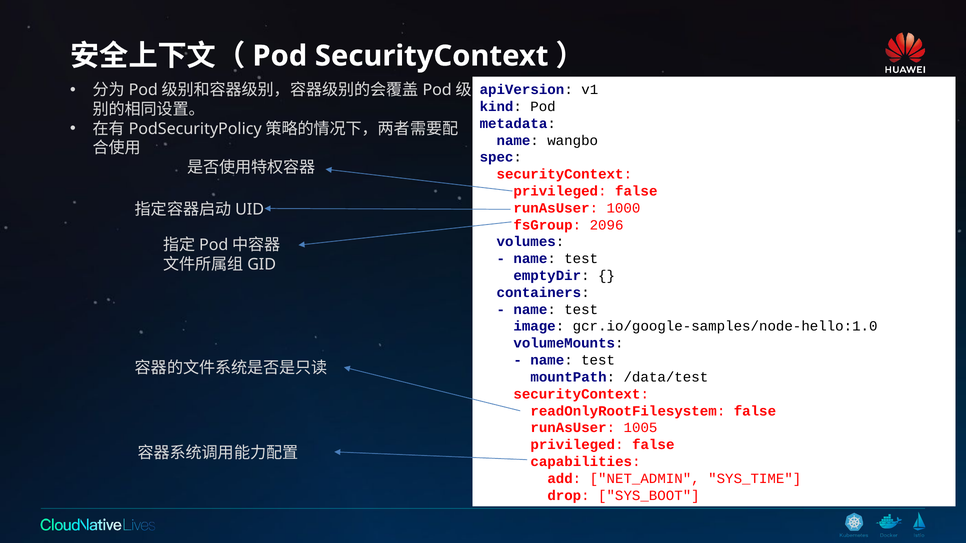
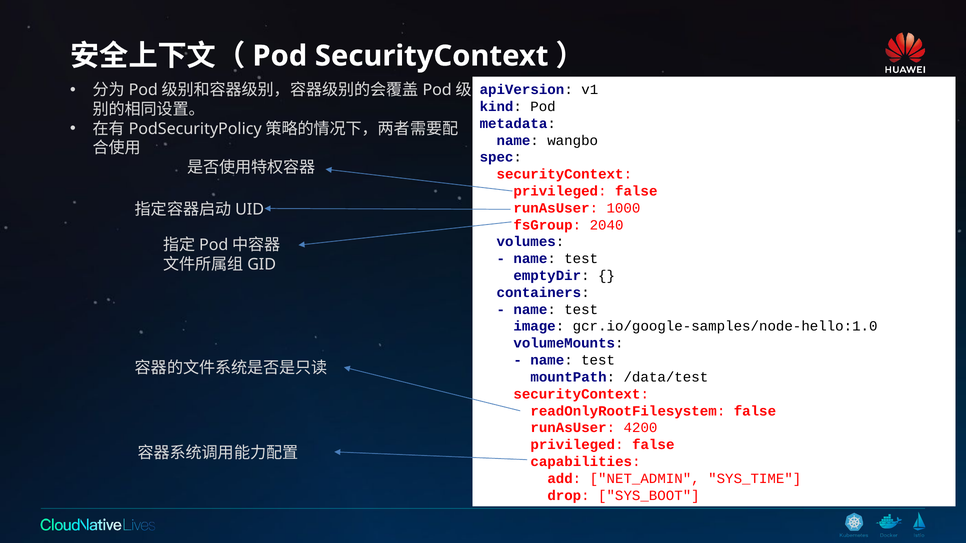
2096: 2096 -> 2040 (607, 225)
1005: 1005 -> 4200 (640, 428)
